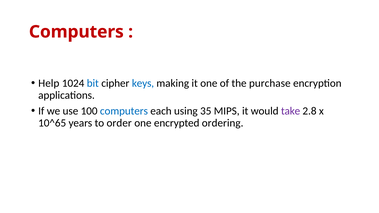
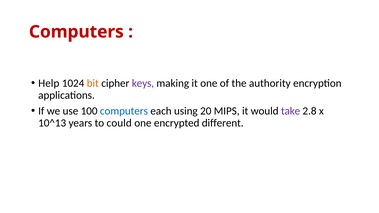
bit colour: blue -> orange (93, 83)
keys colour: blue -> purple (143, 83)
purchase: purchase -> authority (270, 83)
35: 35 -> 20 (206, 111)
10^65: 10^65 -> 10^13 (52, 123)
order: order -> could (119, 123)
ordering: ordering -> different (223, 123)
